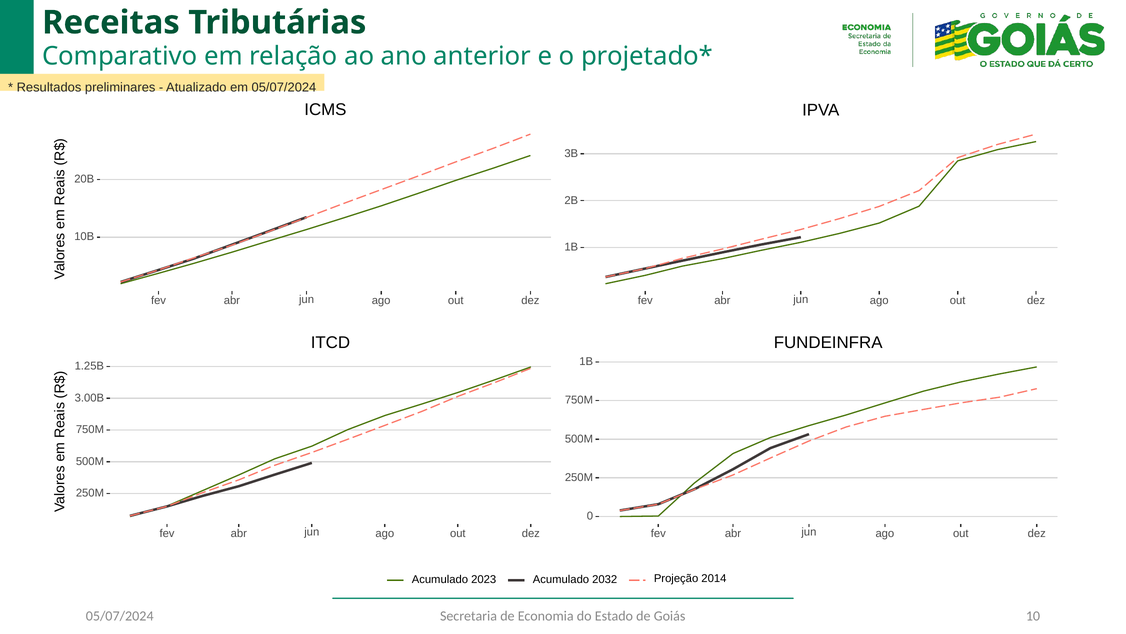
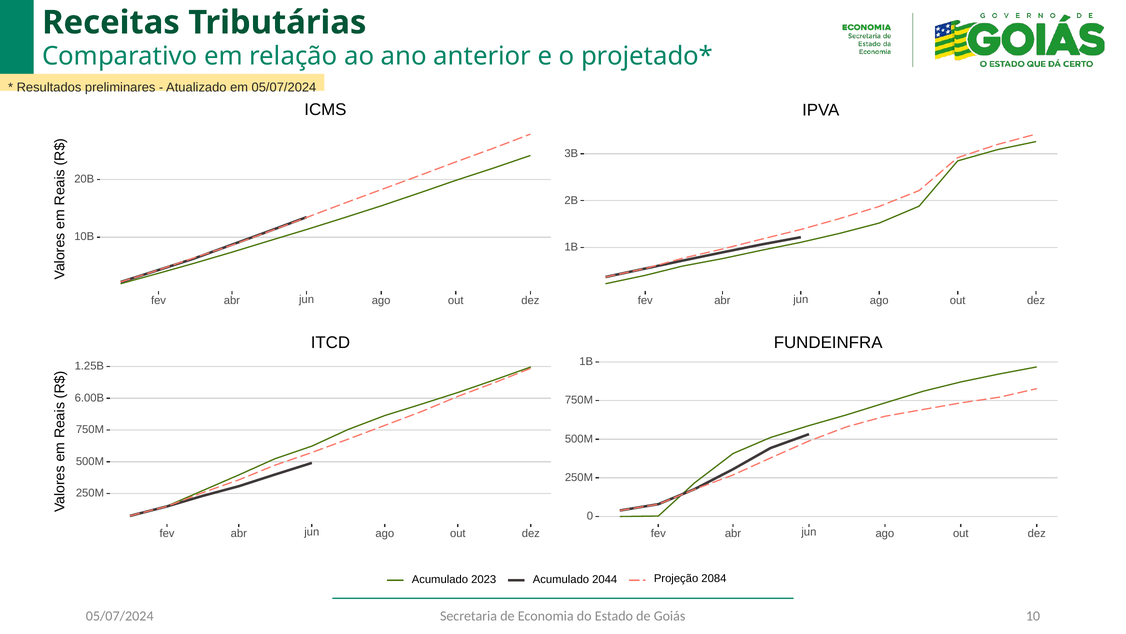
3.00B: 3.00B -> 6.00B (89, 397)
2032: 2032 -> 2044 (605, 579)
2014: 2014 -> 2084 (714, 578)
